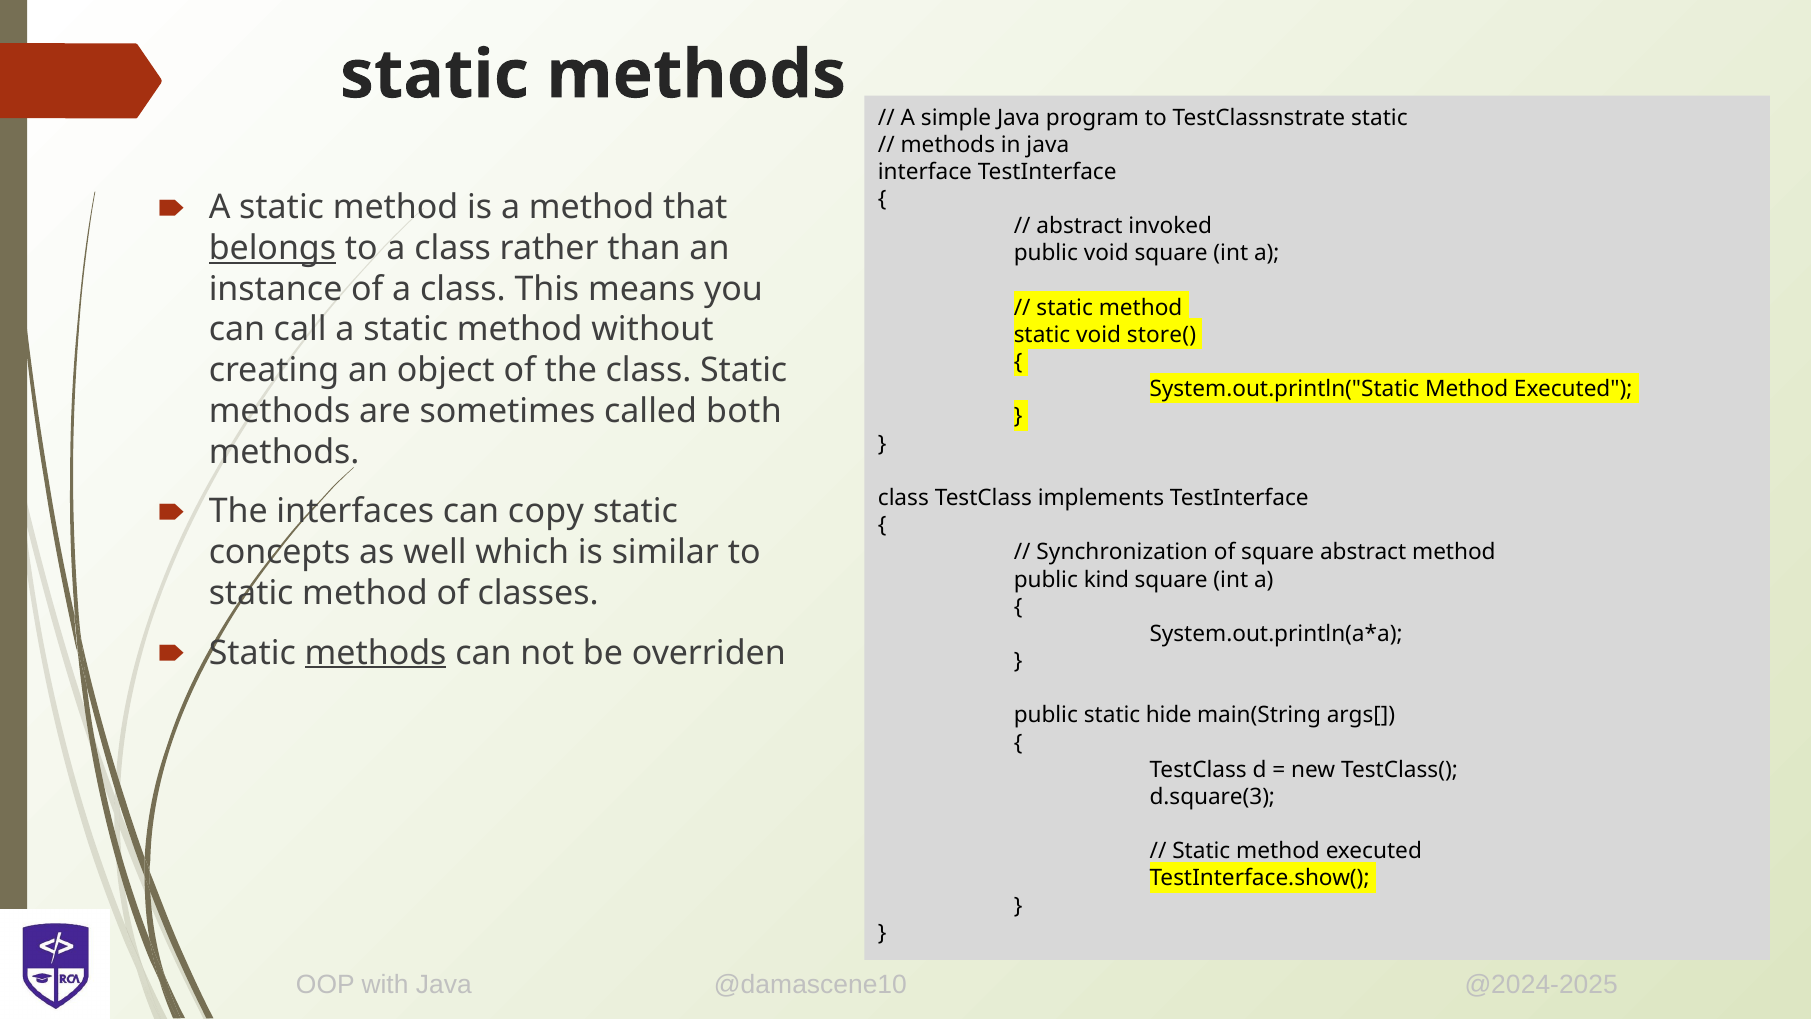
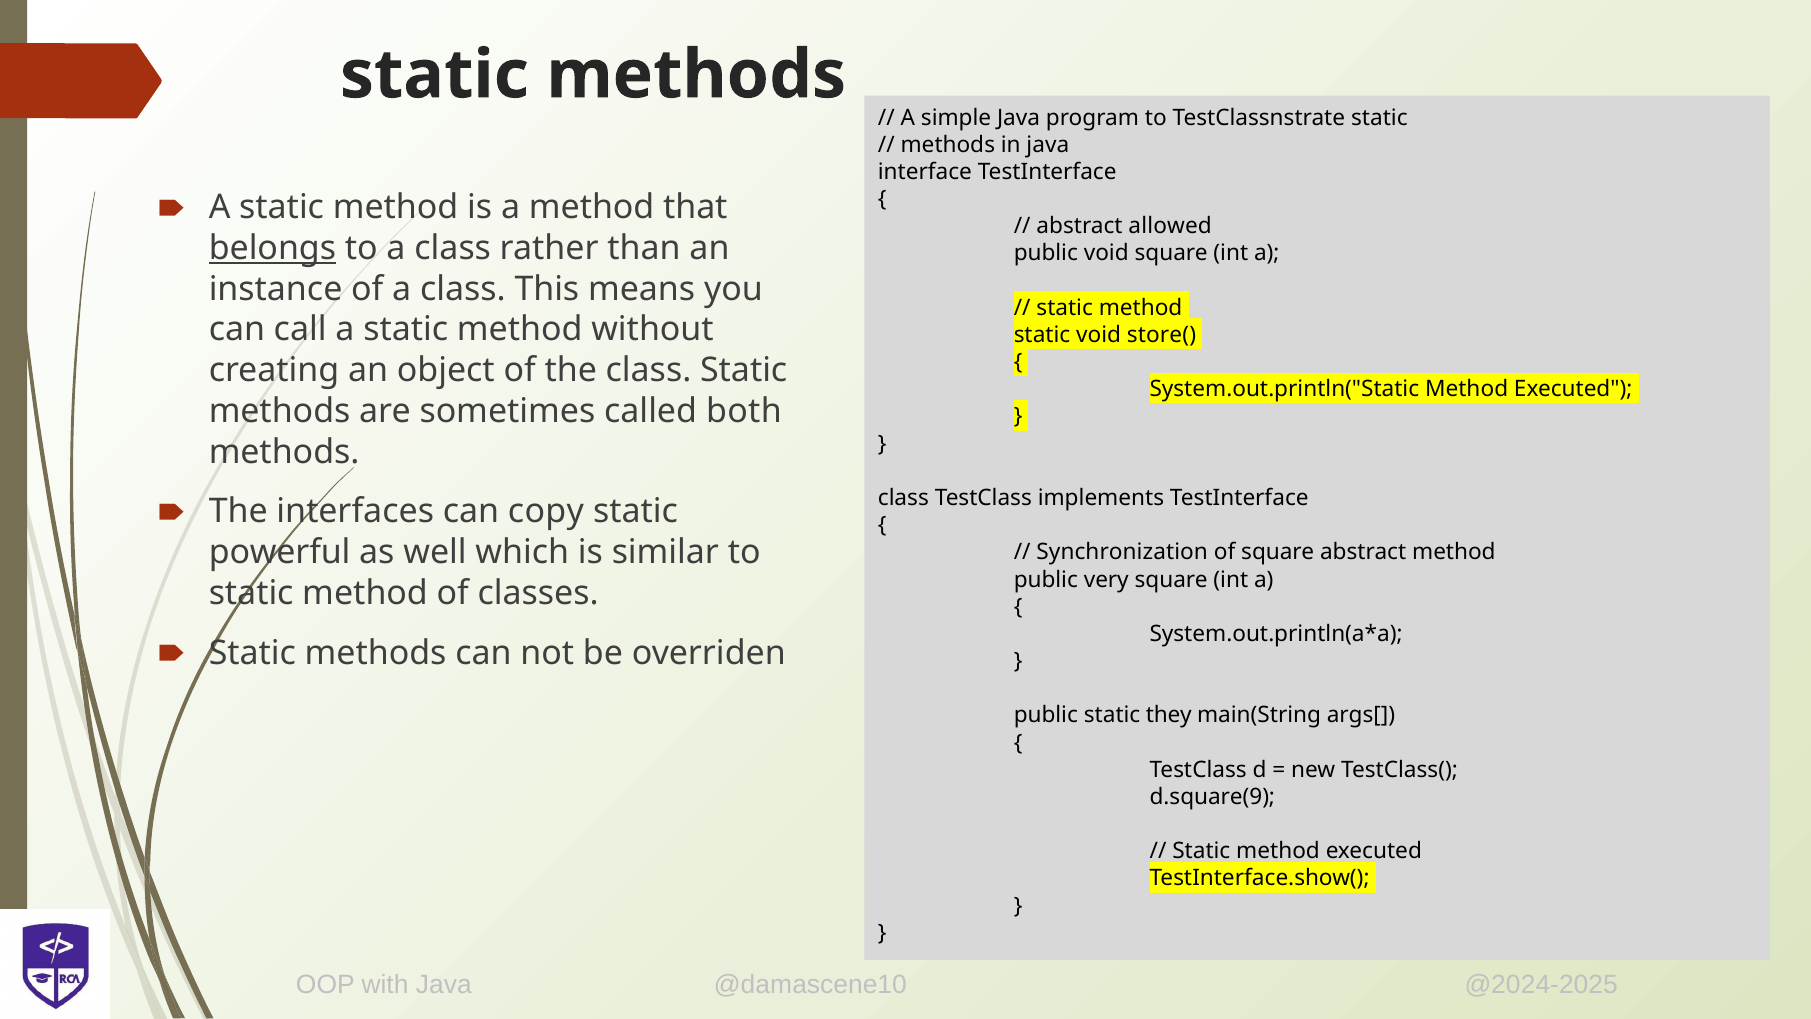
invoked: invoked -> allowed (1170, 226)
concepts: concepts -> powerful (280, 552)
kind: kind -> very (1106, 579)
methods underline: present -> none (376, 653)
hide: hide -> they (1169, 715)
d.square(3: d.square(3 -> d.square(9 (1212, 797)
